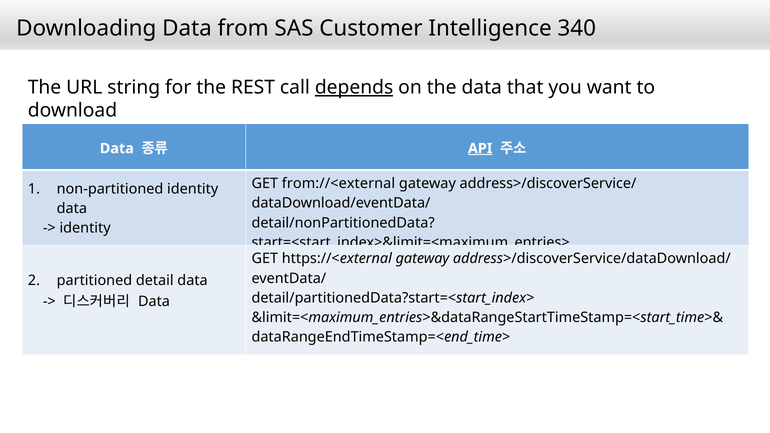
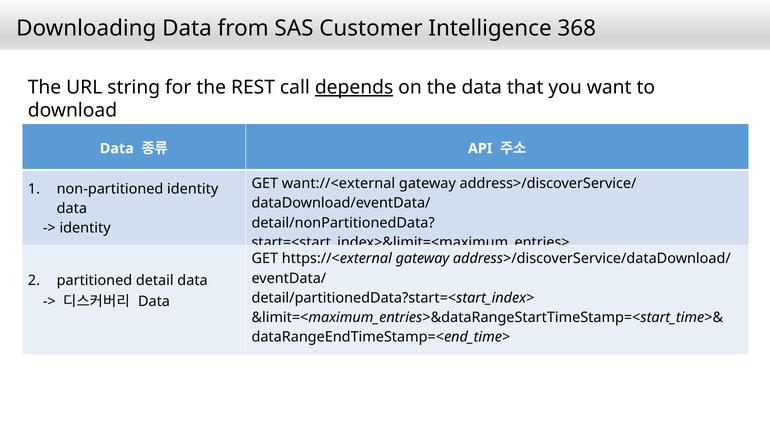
340: 340 -> 368 (577, 28)
API underline: present -> none (480, 148)
from://<external: from://<external -> want://<external (339, 184)
